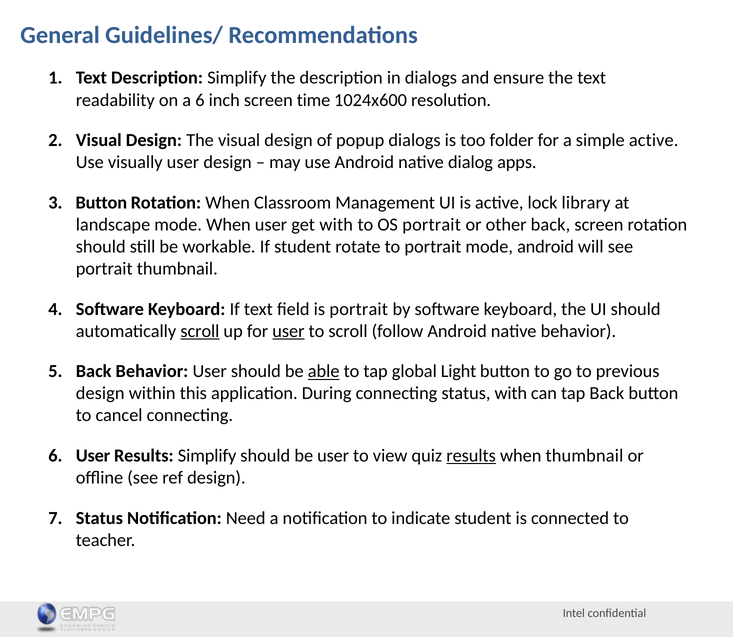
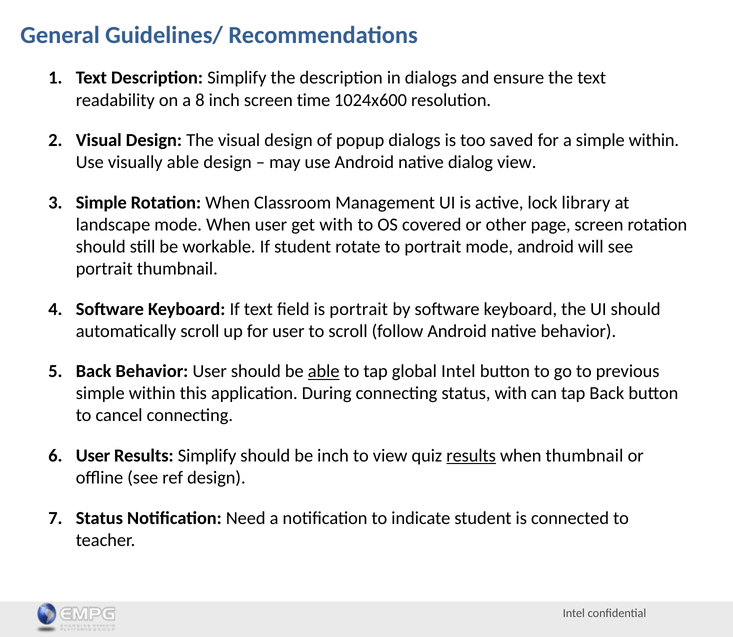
a 6: 6 -> 8 (200, 100)
folder: folder -> saved (511, 140)
a simple active: active -> within (654, 140)
visually user: user -> able (183, 162)
dialog apps: apps -> view (517, 162)
Button: Button -> Simple (101, 202)
OS portrait: portrait -> covered (432, 224)
other back: back -> page (551, 224)
scroll underline: present -> none (200, 331)
user underline: present -> none (288, 331)
global Light: Light -> Intel (458, 371)
design: design -> simple (100, 393)
be user: user -> inch (333, 455)
